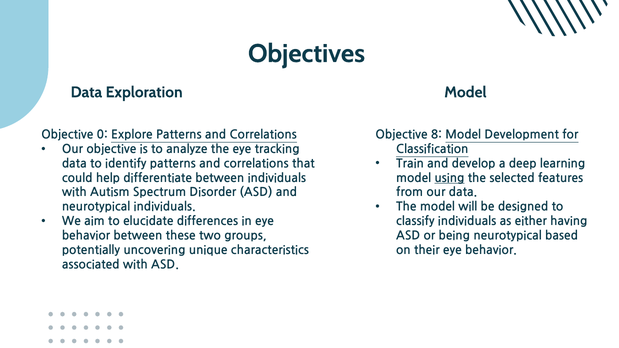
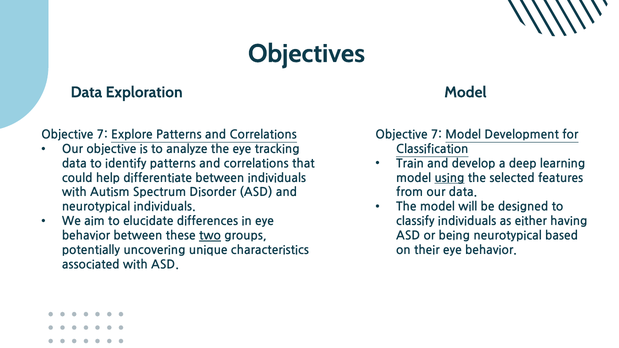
0: 0 -> 7 (102, 135)
8: 8 -> 7 (436, 135)
two underline: none -> present (210, 236)
